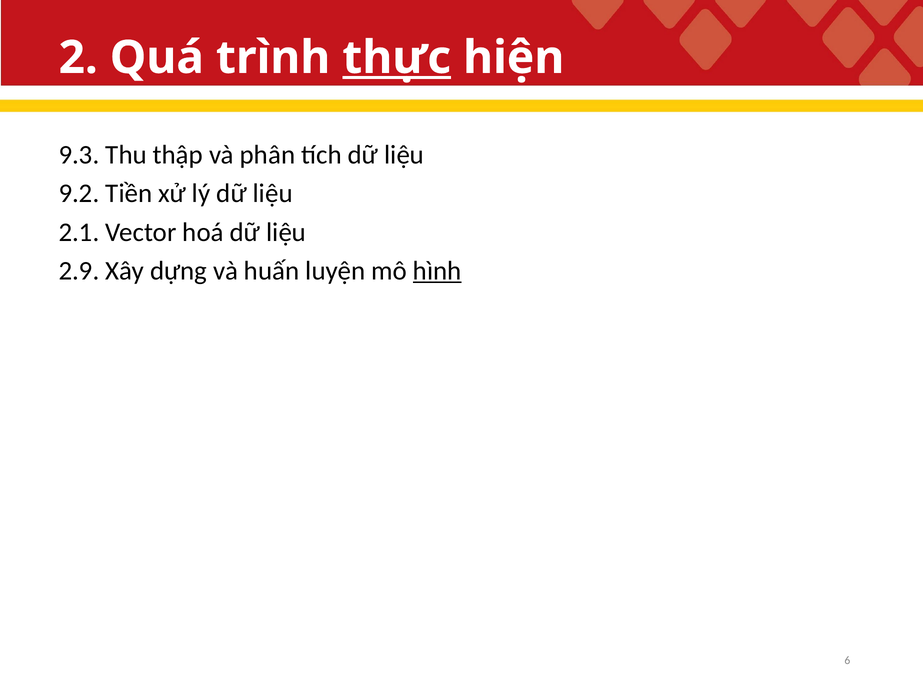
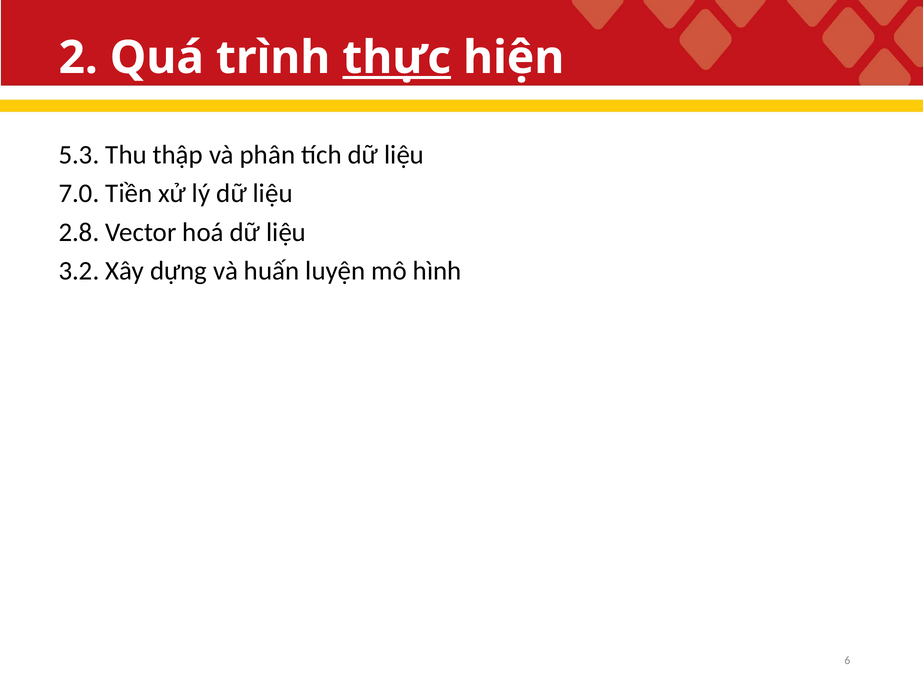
9.3: 9.3 -> 5.3 (79, 155)
9.2: 9.2 -> 7.0 (79, 194)
2.1: 2.1 -> 2.8 (79, 232)
2.9: 2.9 -> 3.2 (79, 271)
hình underline: present -> none (437, 271)
